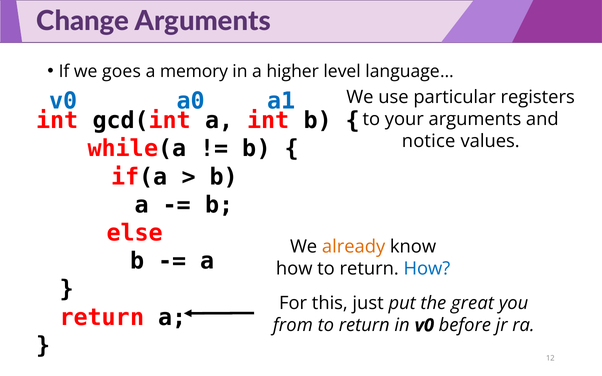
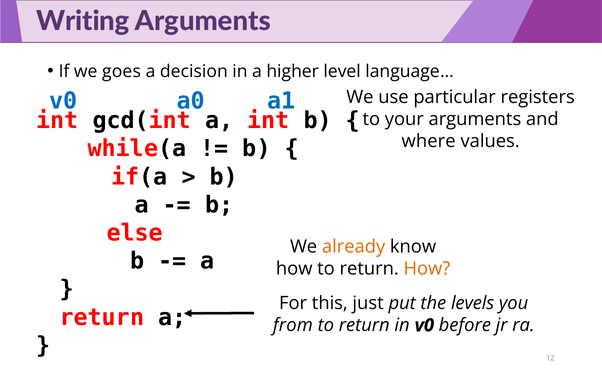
Change: Change -> Writing (83, 21)
memory: memory -> decision (194, 71)
notice: notice -> where (429, 142)
How colour: blue -> orange (427, 269)
great: great -> levels (473, 303)
